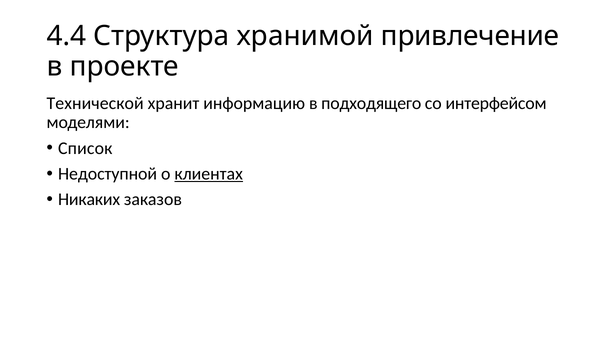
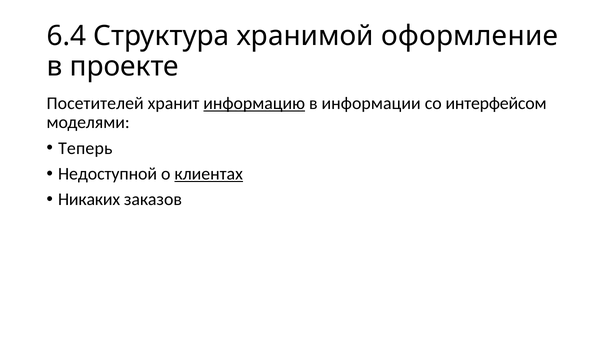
4.4: 4.4 -> 6.4 (66, 36)
привлечение: привлечение -> оформление (470, 36)
Технической: Технической -> Посетителей (95, 103)
информацию underline: none -> present (254, 103)
подходящего: подходящего -> информации (371, 103)
Список: Список -> Теперь (85, 148)
